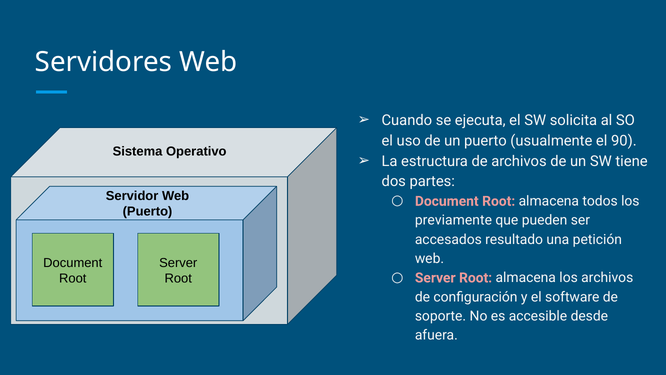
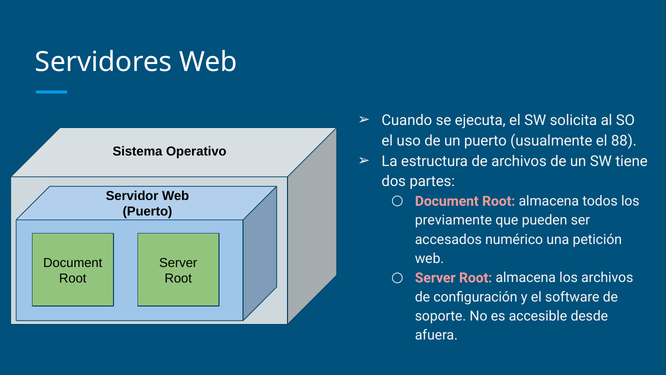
90: 90 -> 88 (624, 141)
resultado: resultado -> numérico (514, 239)
